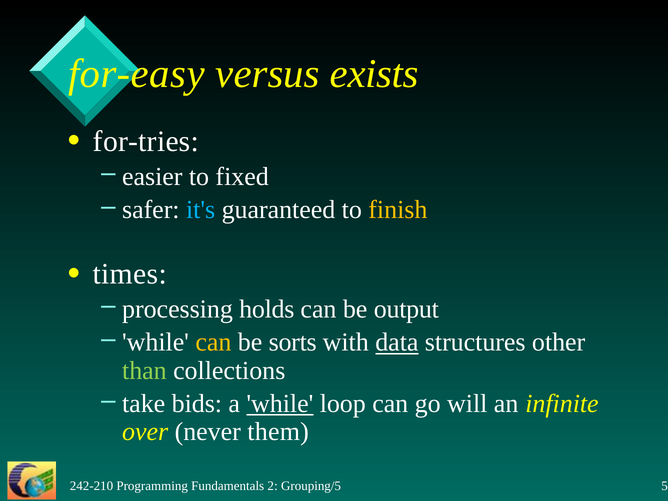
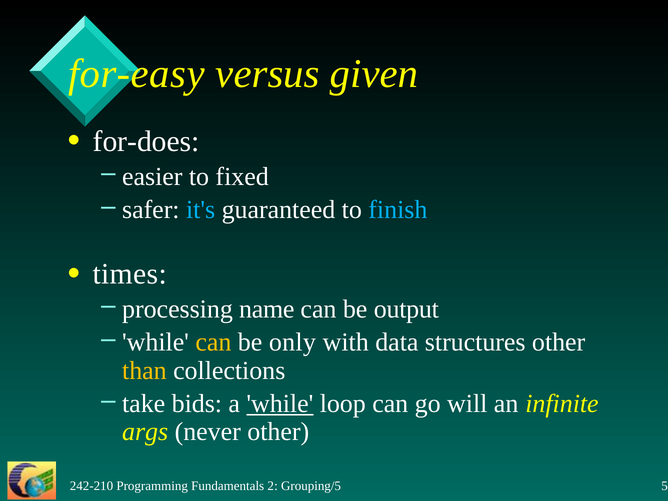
exists: exists -> given (374, 74)
for-tries: for-tries -> for-does (146, 141)
finish colour: yellow -> light blue (398, 210)
holds: holds -> name (267, 309)
sorts: sorts -> only (292, 342)
data underline: present -> none (397, 342)
than colour: light green -> yellow (144, 370)
over: over -> args (145, 432)
never them: them -> other (278, 432)
